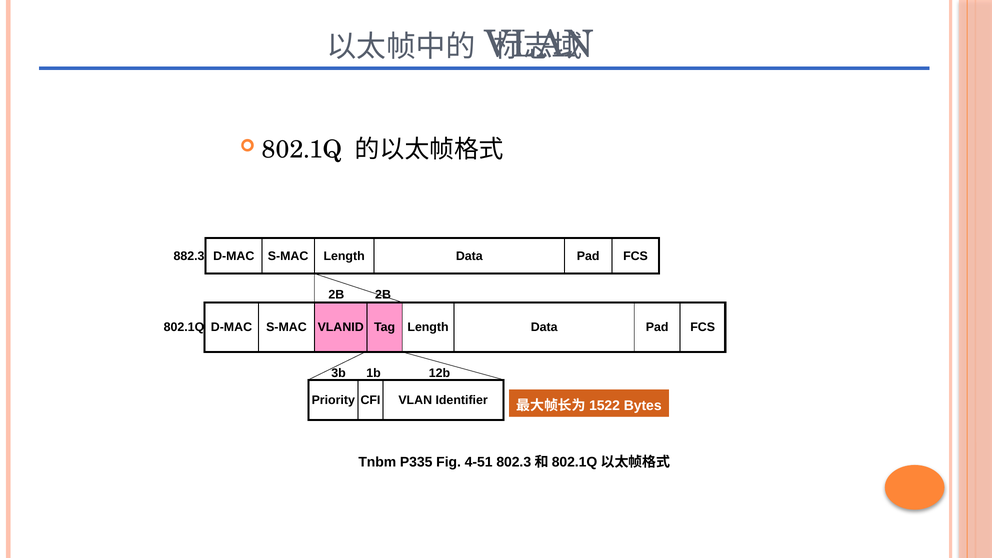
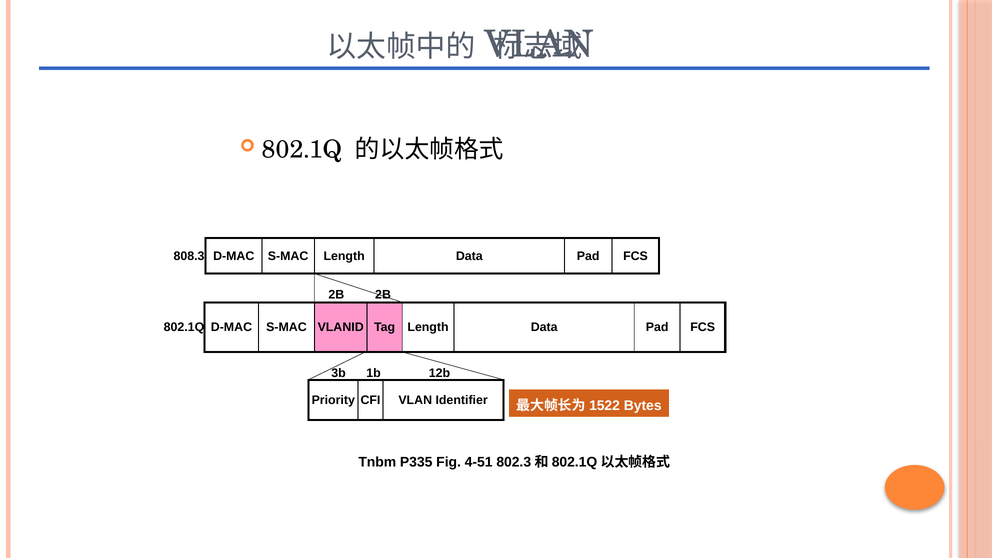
882.3: 882.3 -> 808.3 (189, 256)
